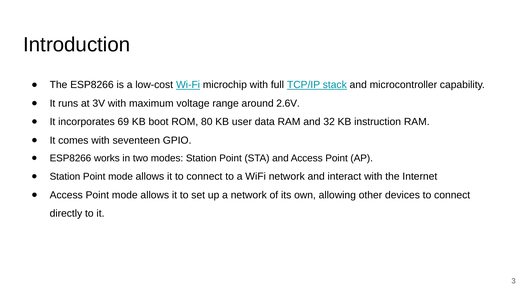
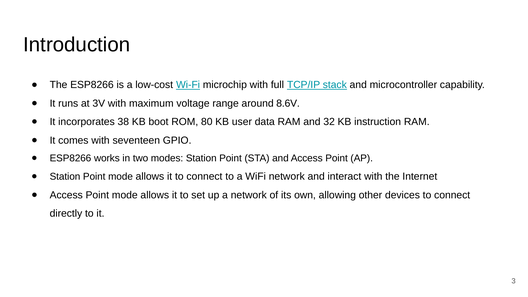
2.6V: 2.6V -> 8.6V (288, 103)
69: 69 -> 38 (123, 122)
